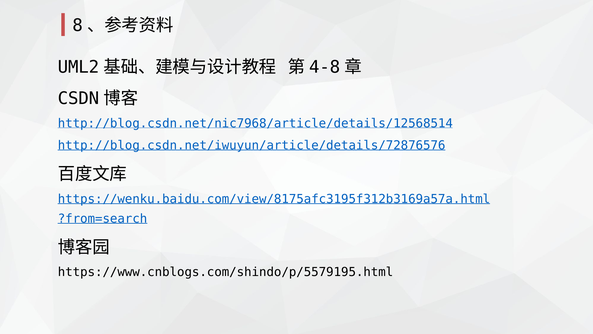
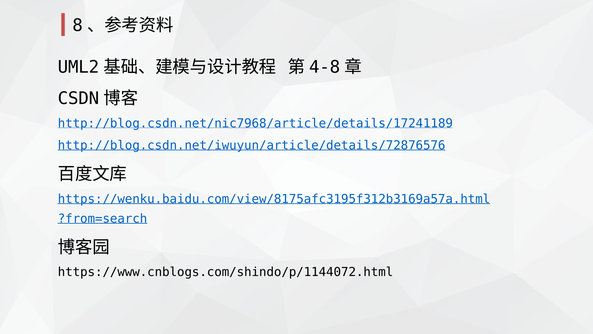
http://blog.csdn.net/nic7968/article/details/12568514: http://blog.csdn.net/nic7968/article/details/12568514 -> http://blog.csdn.net/nic7968/article/details/17241189 (255, 123)
https://www.cnblogs.com/shindo/p/5579195.html: https://www.cnblogs.com/shindo/p/5579195.html -> https://www.cnblogs.com/shindo/p/1144072.html (226, 272)
